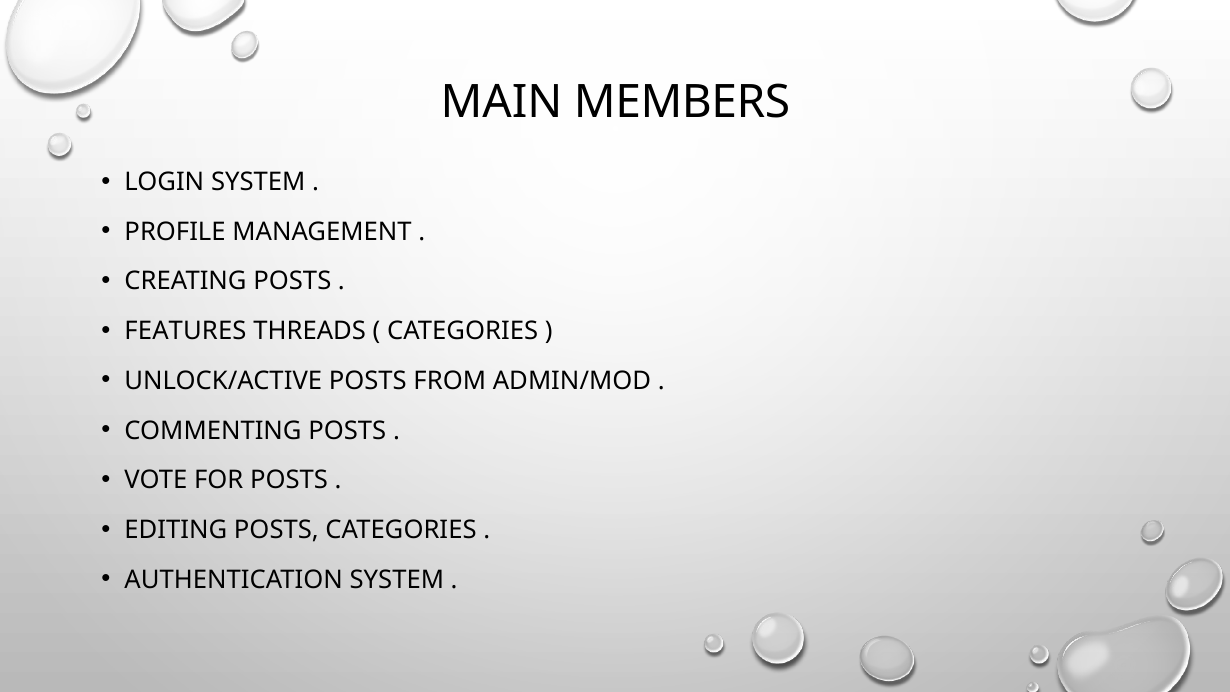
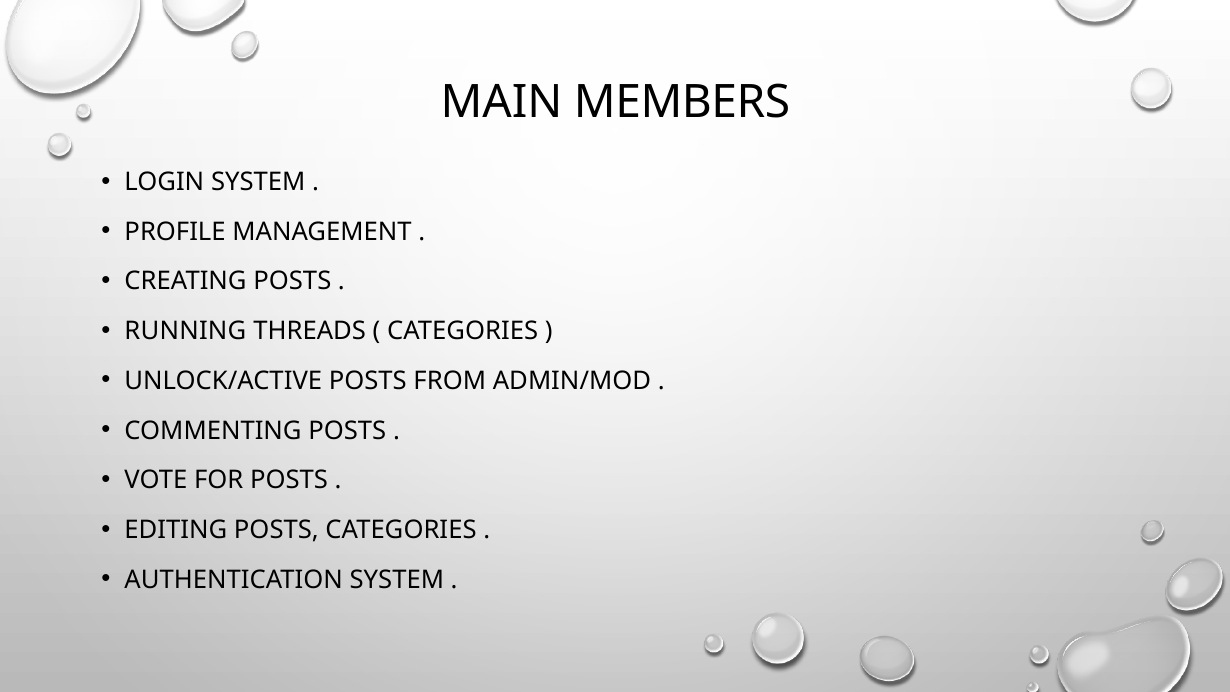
FEATURES: FEATURES -> RUNNING (185, 331)
